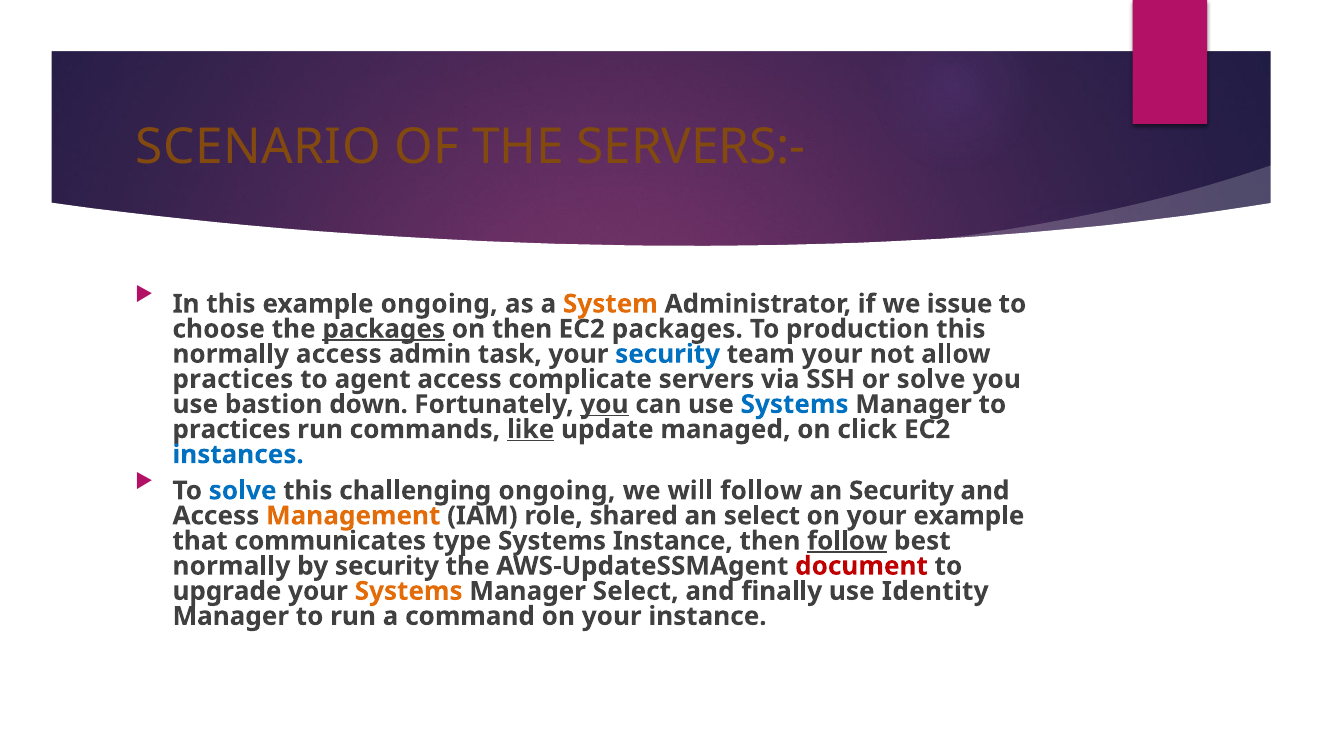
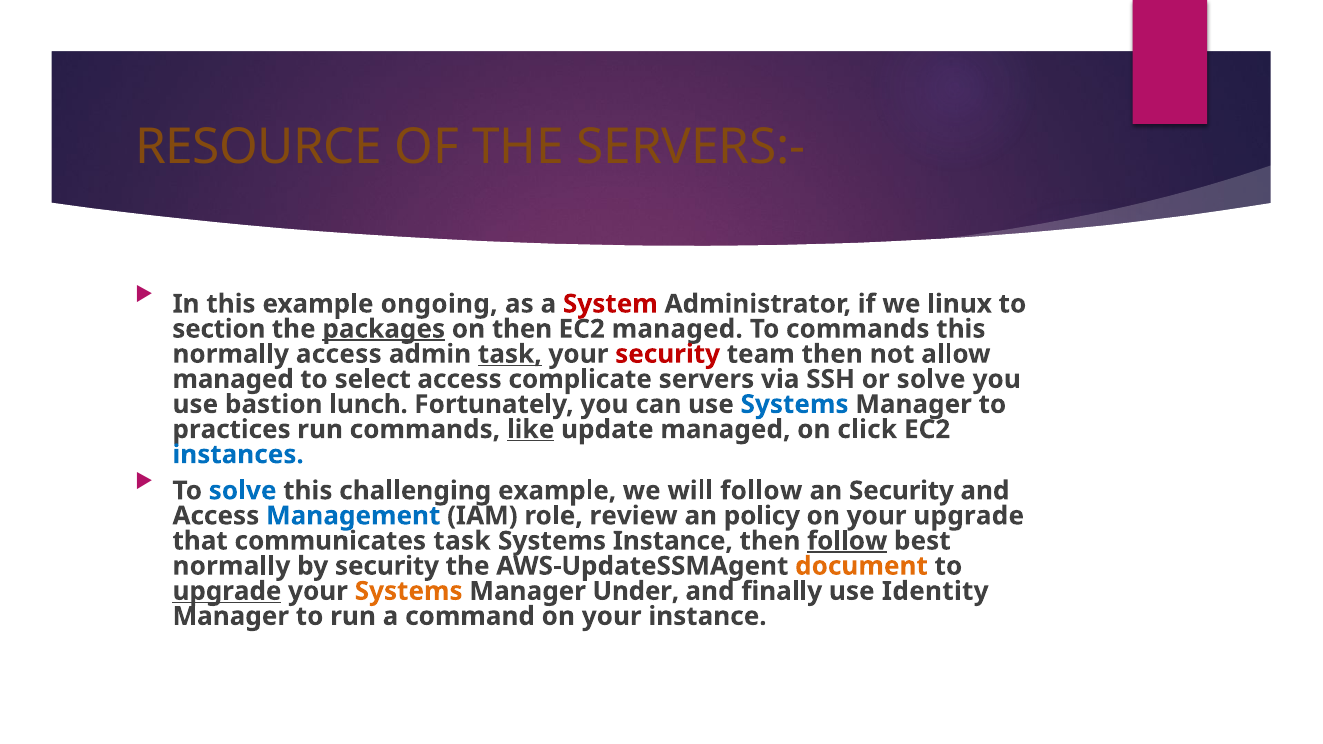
SCENARIO: SCENARIO -> RESOURCE (259, 147)
System colour: orange -> red (610, 304)
issue: issue -> linux (960, 304)
choose: choose -> section (219, 329)
EC2 packages: packages -> managed (677, 329)
To production: production -> commands (858, 329)
task underline: none -> present (510, 354)
security colour: blue -> red (668, 354)
team your: your -> then (832, 354)
practices: practices -> managed (233, 379)
agent: agent -> select (373, 379)
down: down -> lunch (369, 404)
you underline: present -> none (604, 404)
challenging ongoing: ongoing -> example (557, 491)
Management colour: orange -> blue (353, 516)
shared: shared -> review (634, 516)
an select: select -> policy (762, 516)
your example: example -> upgrade (969, 516)
communicates type: type -> task (462, 541)
document colour: red -> orange (861, 566)
upgrade underline: none -> present (227, 591)
Manager Select: Select -> Under (636, 591)
